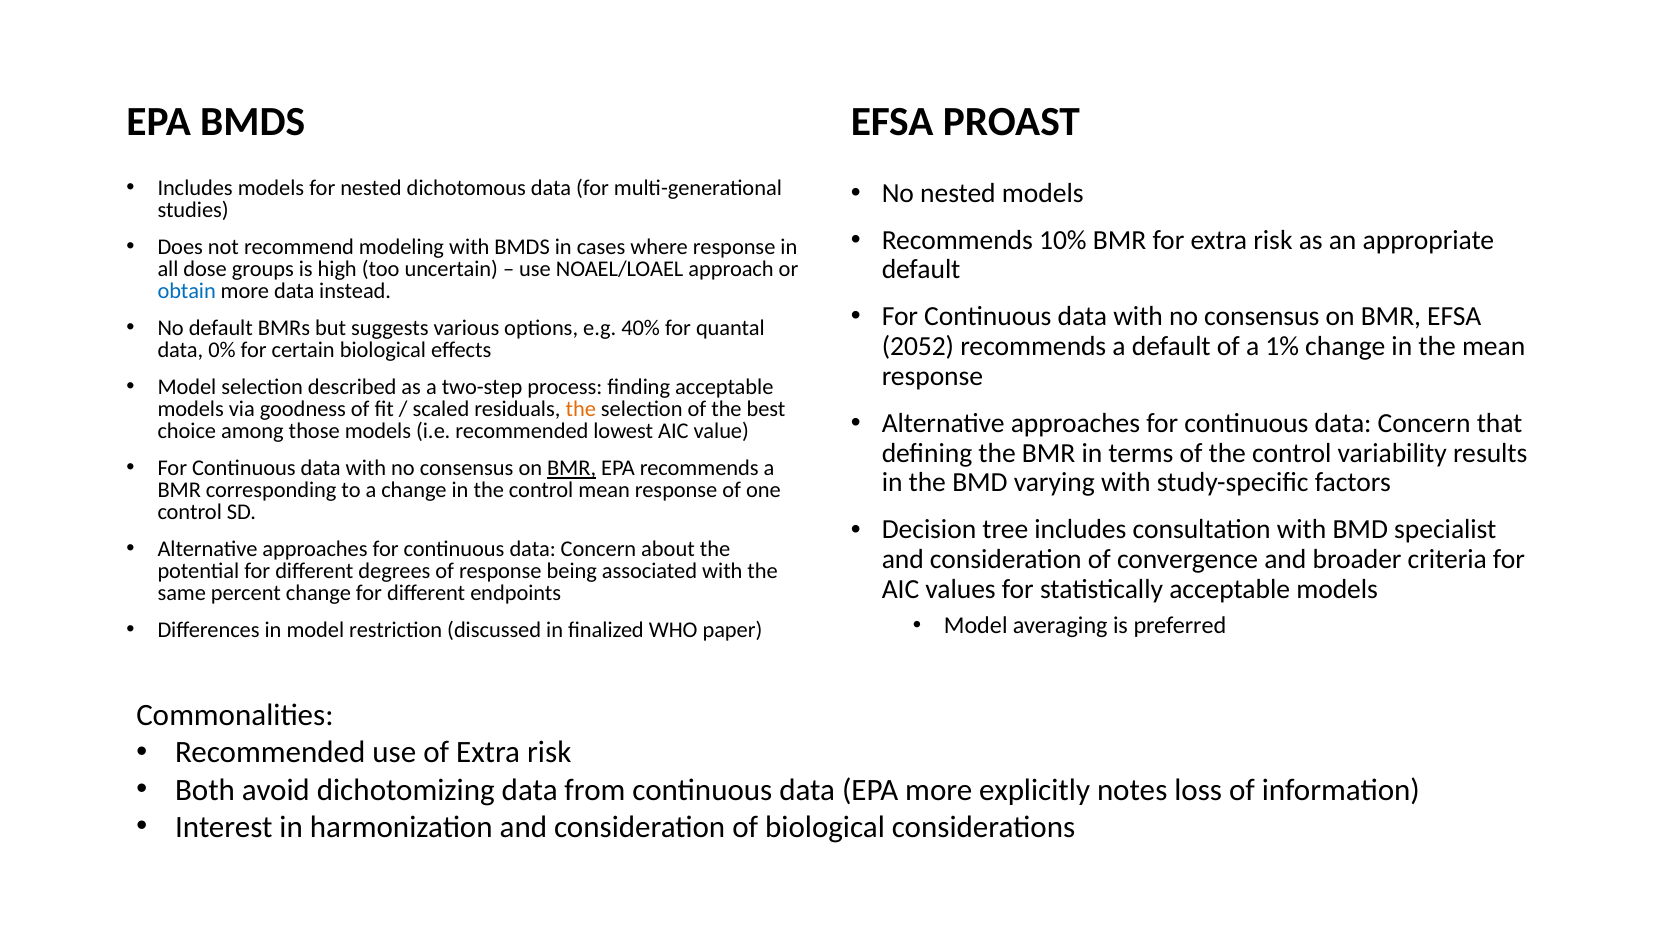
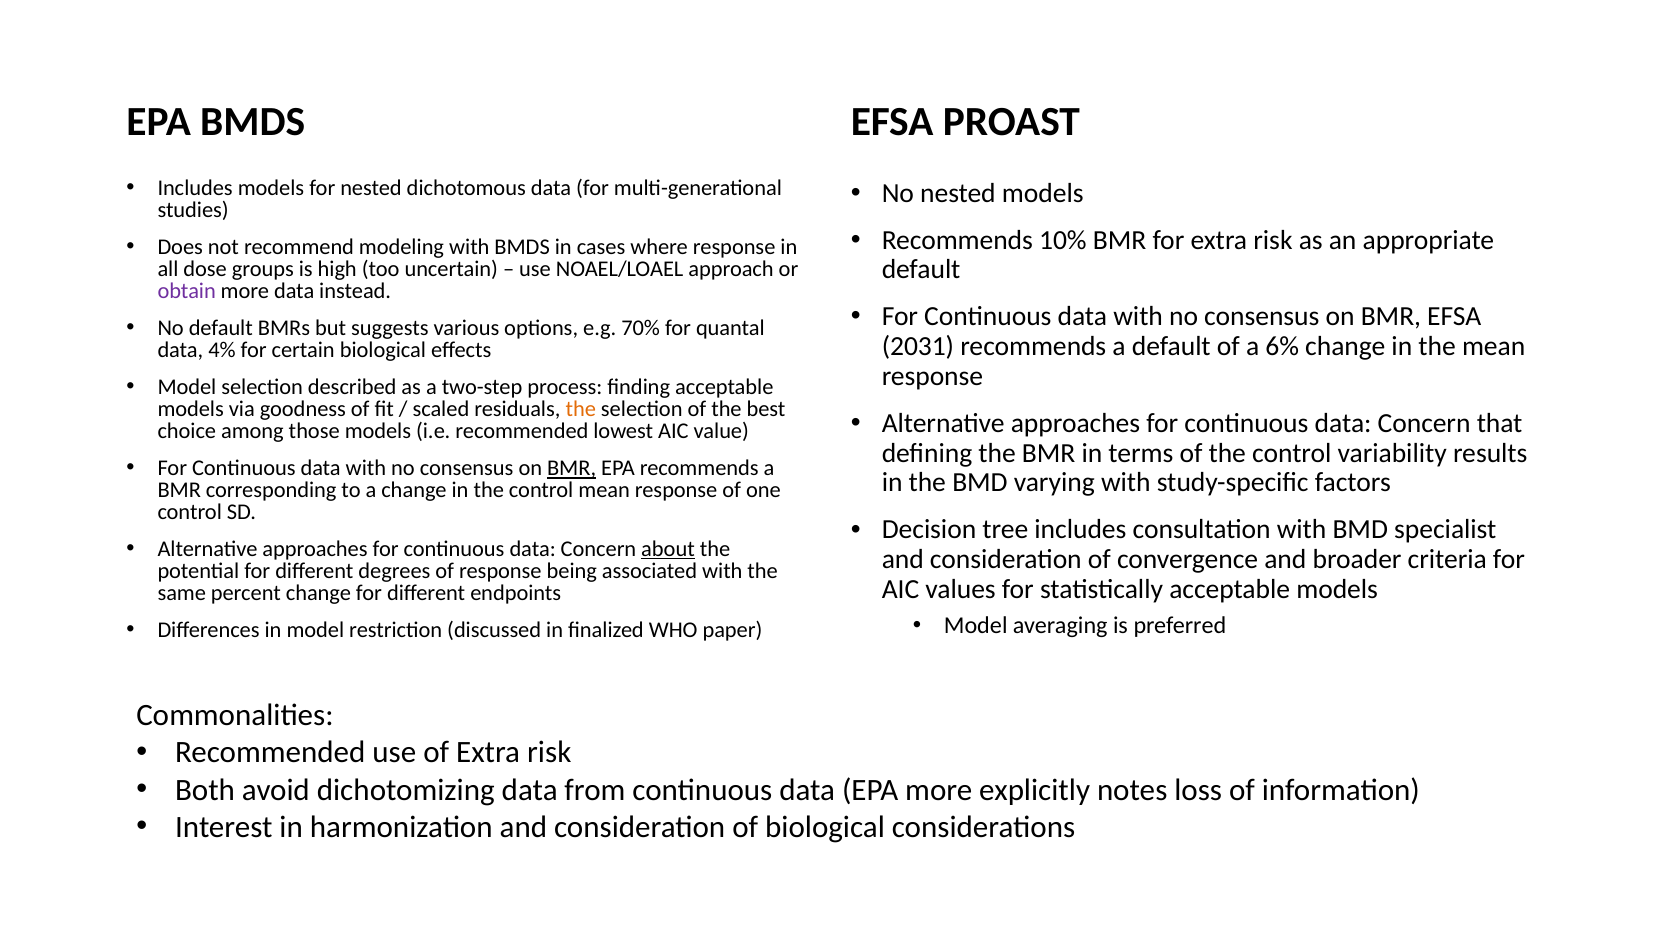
obtain colour: blue -> purple (187, 291)
40%: 40% -> 70% (641, 328)
2052: 2052 -> 2031 (918, 347)
1%: 1% -> 6% (1282, 347)
0%: 0% -> 4% (222, 350)
about underline: none -> present (668, 549)
